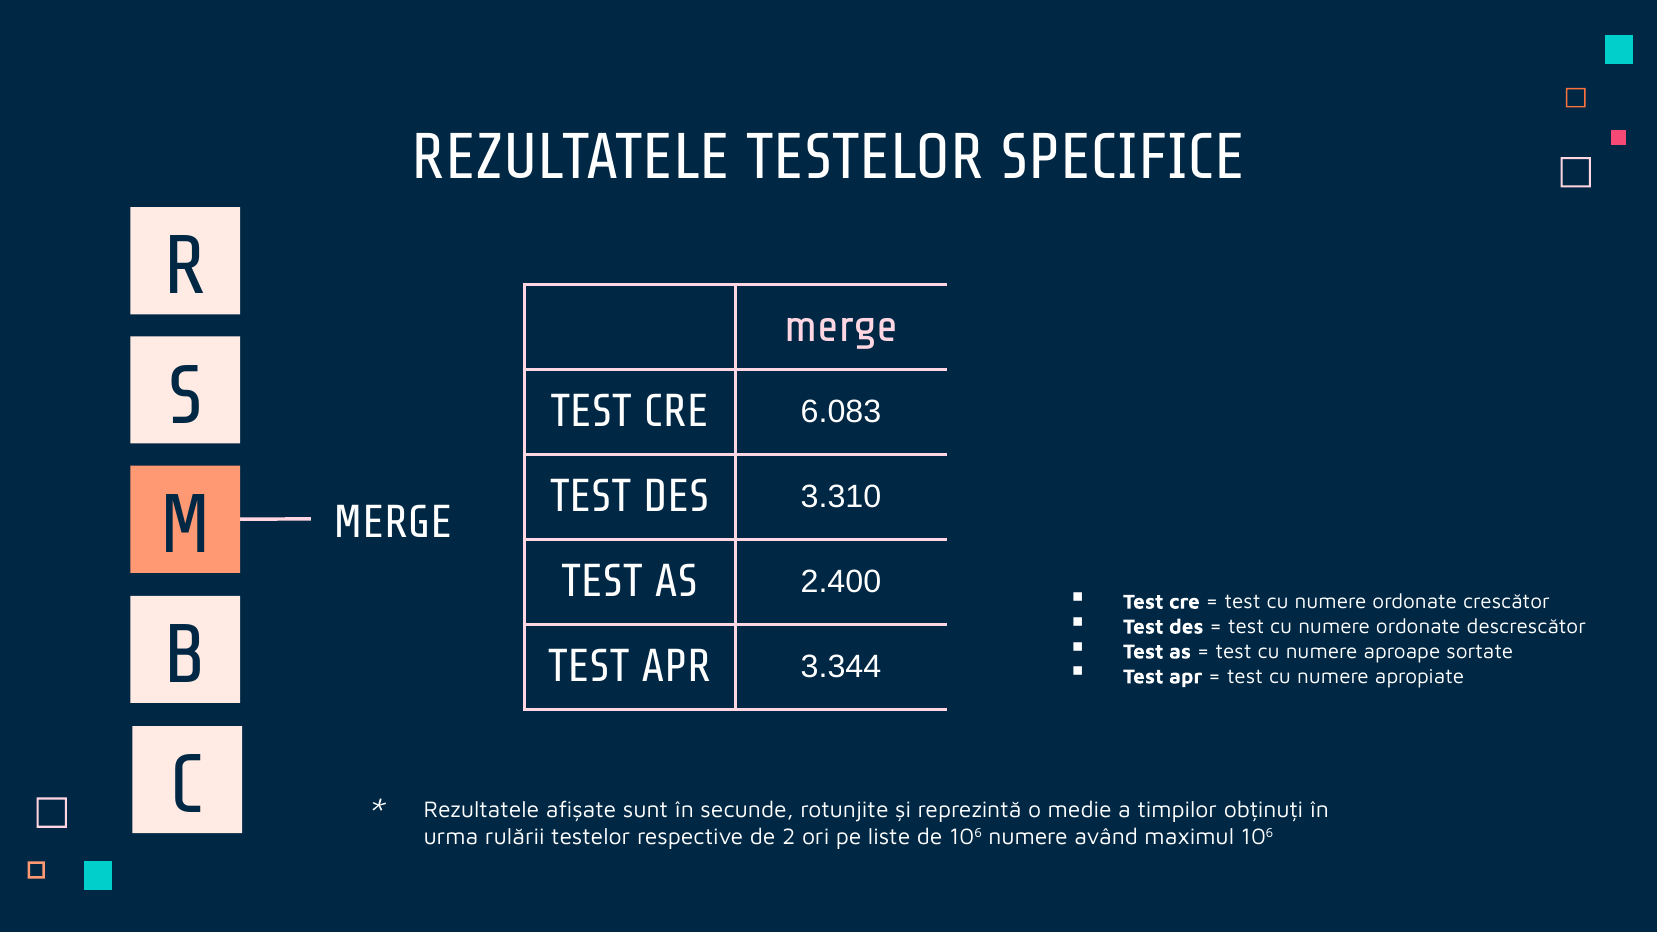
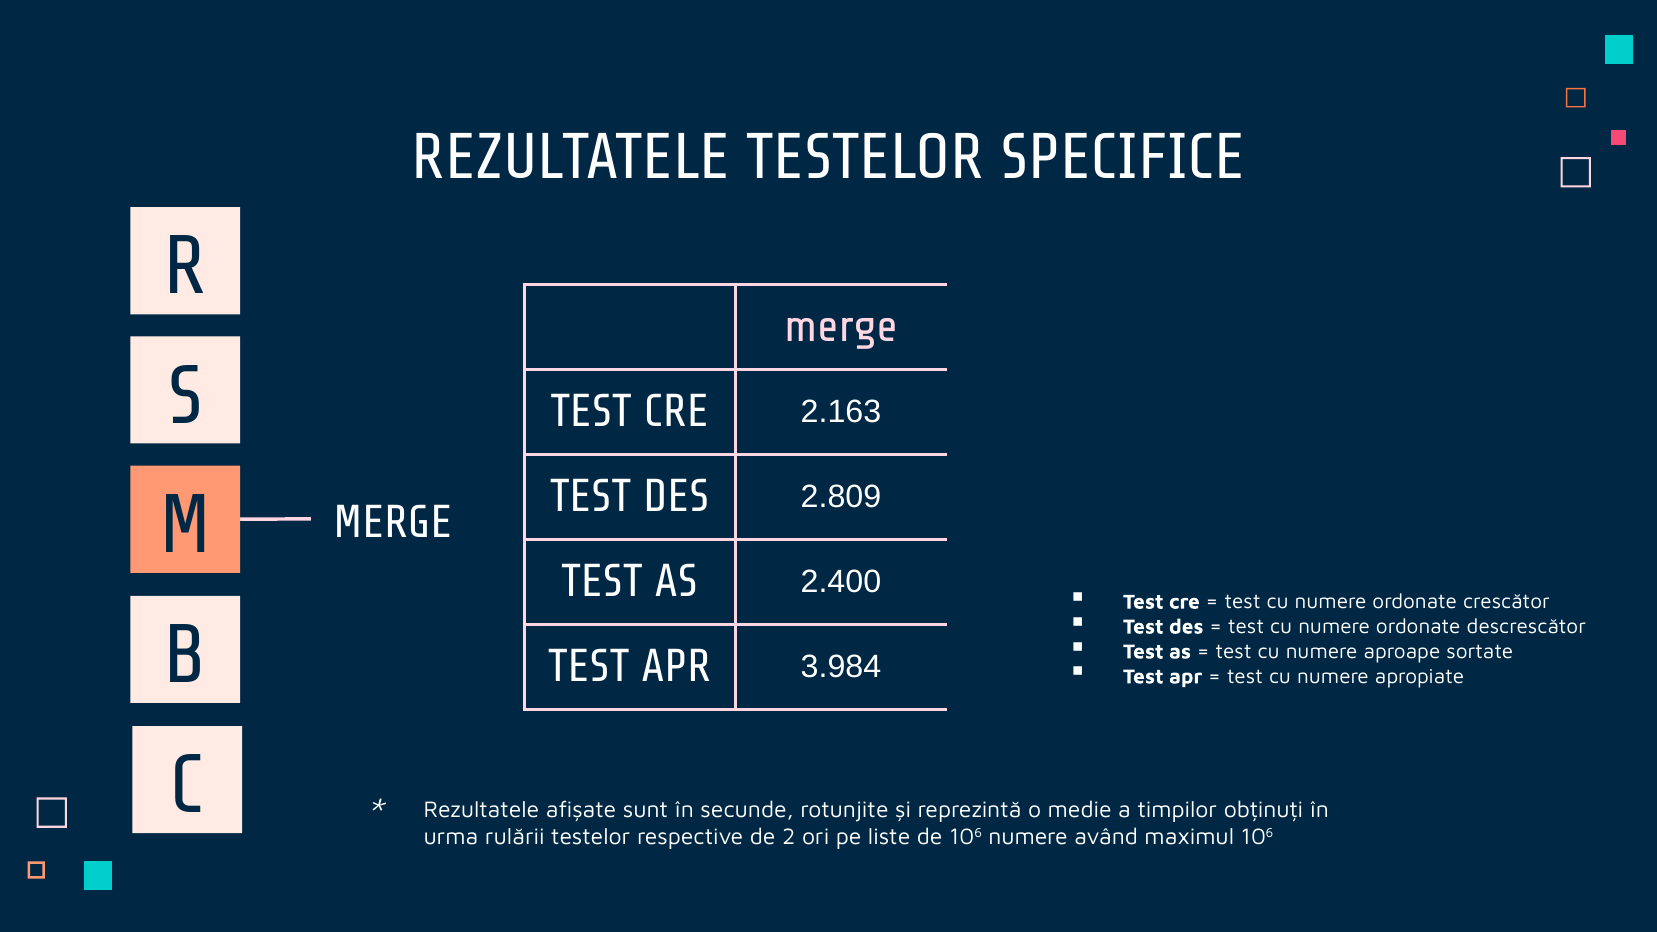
6.083: 6.083 -> 2.163 (841, 412)
3.310: 3.310 -> 2.809 (841, 497)
3.344: 3.344 -> 3.984 (841, 667)
